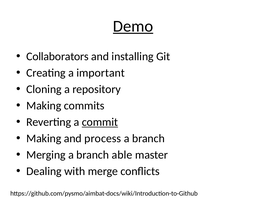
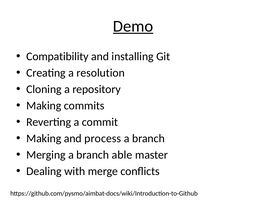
Collaborators: Collaborators -> Compatibility (57, 56)
important: important -> resolution (101, 73)
commit underline: present -> none (100, 122)
